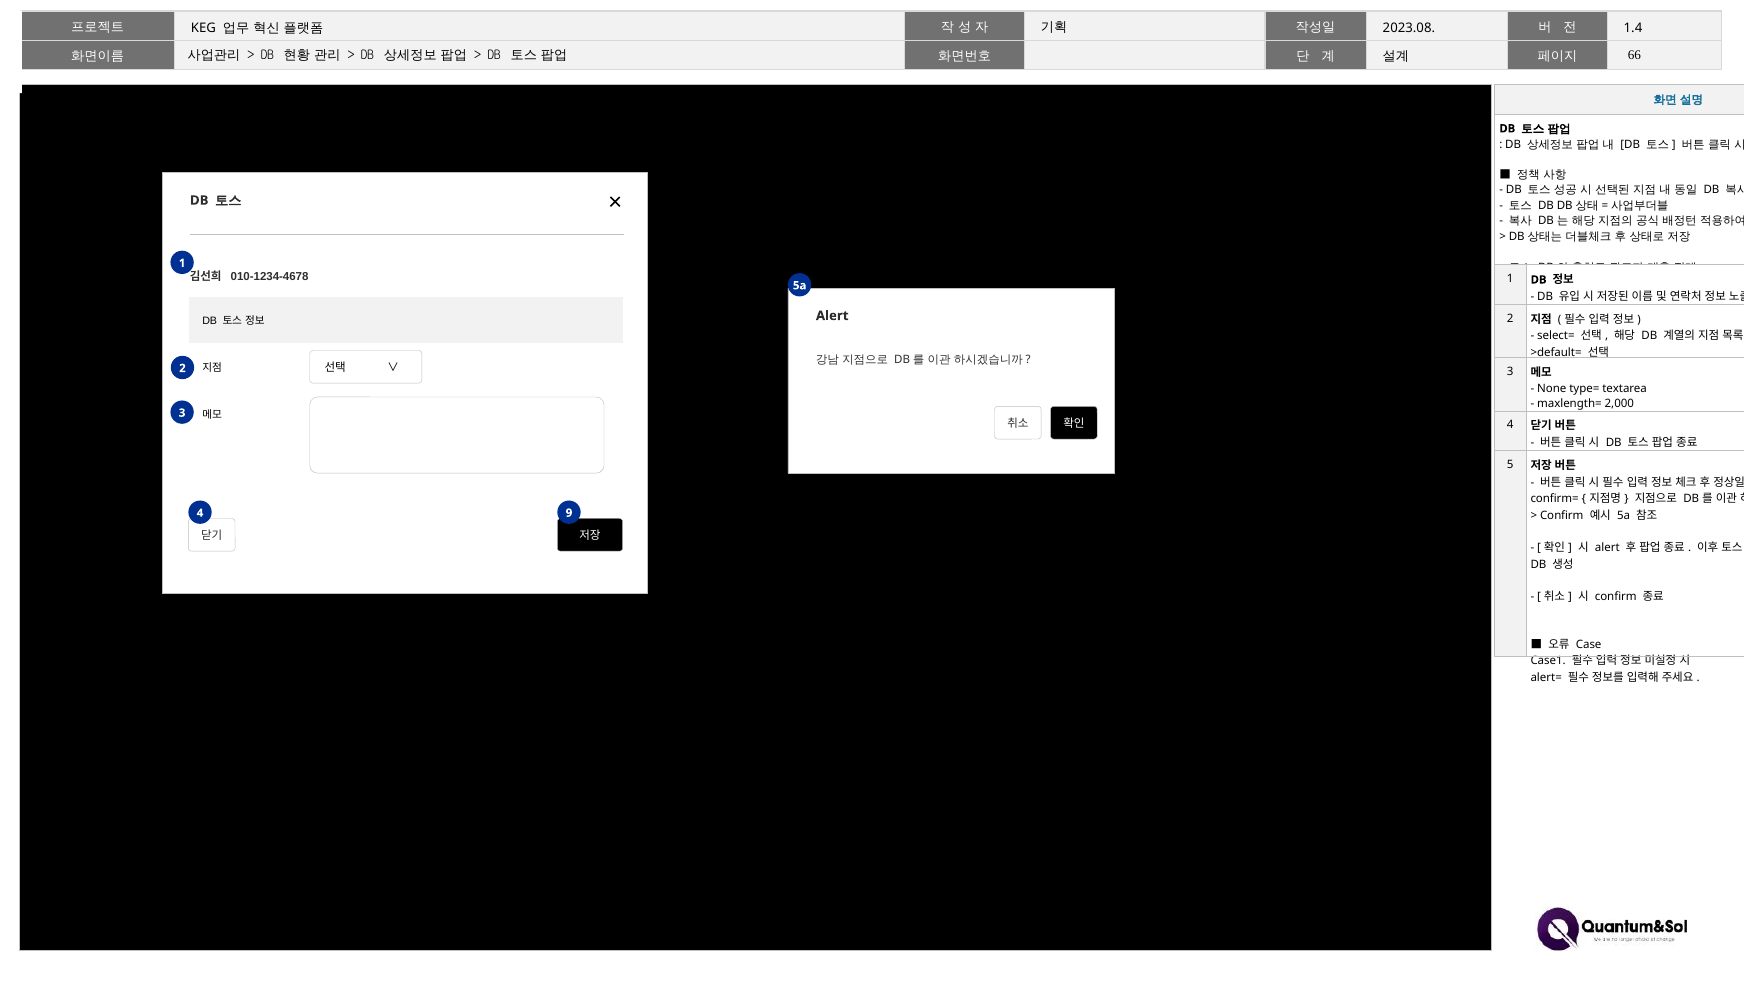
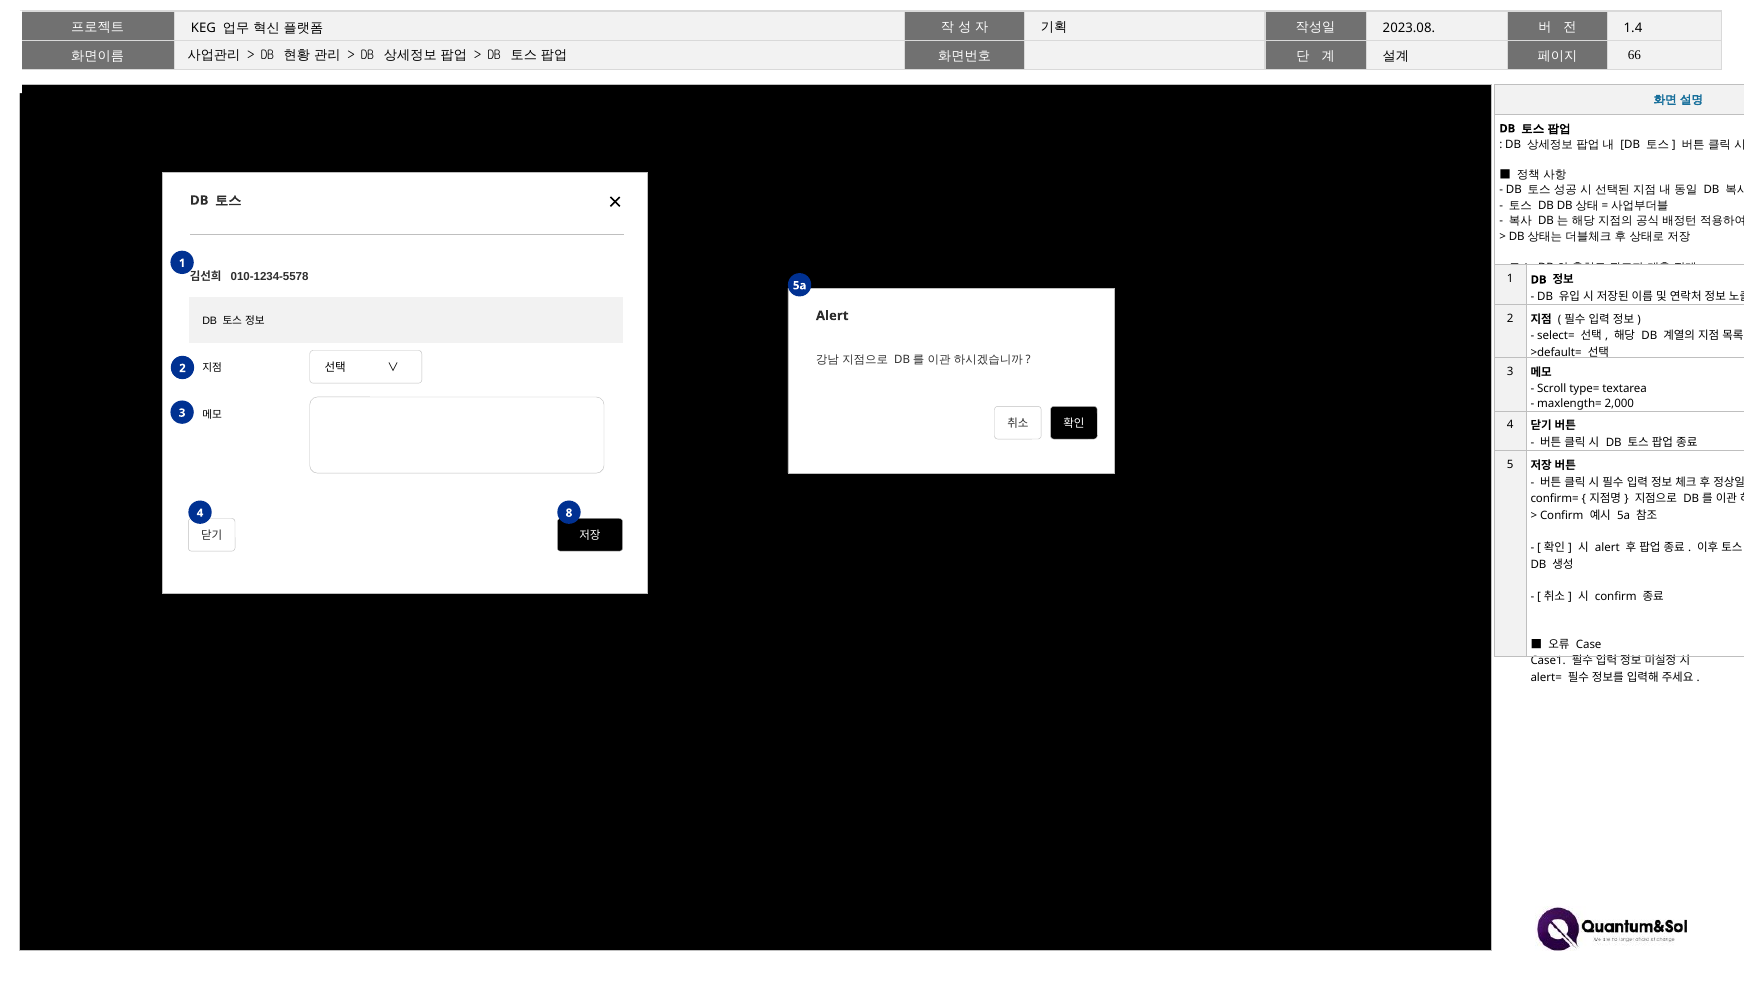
010-1234-4678: 010-1234-4678 -> 010-1234-5578 (270, 277)
None: None -> Scroll (1552, 388)
9: 9 -> 8 (569, 513)
